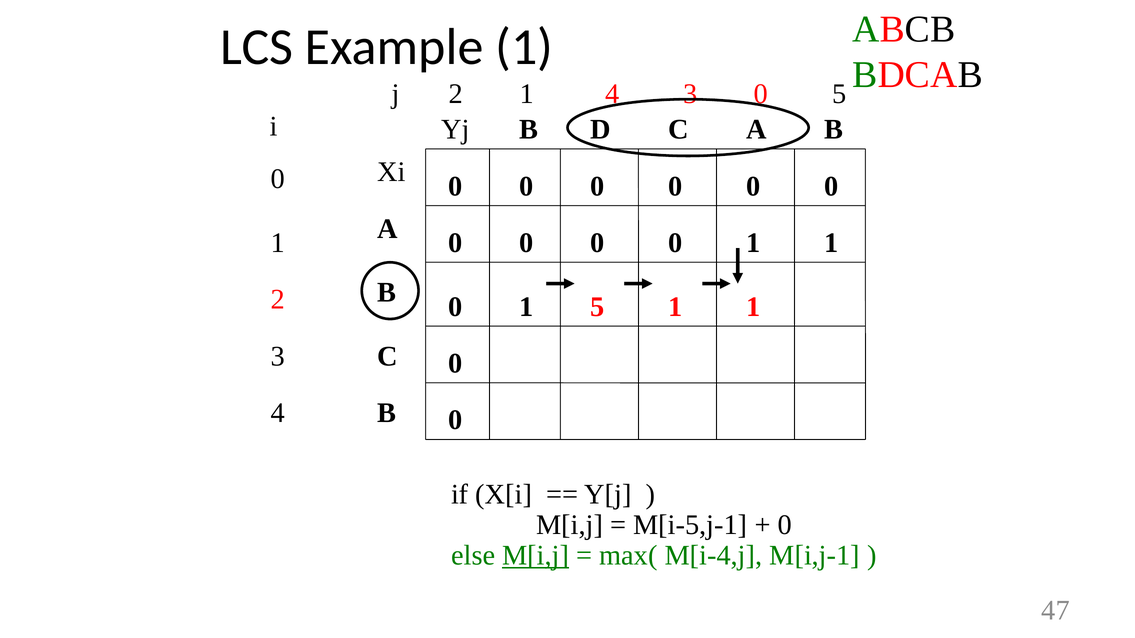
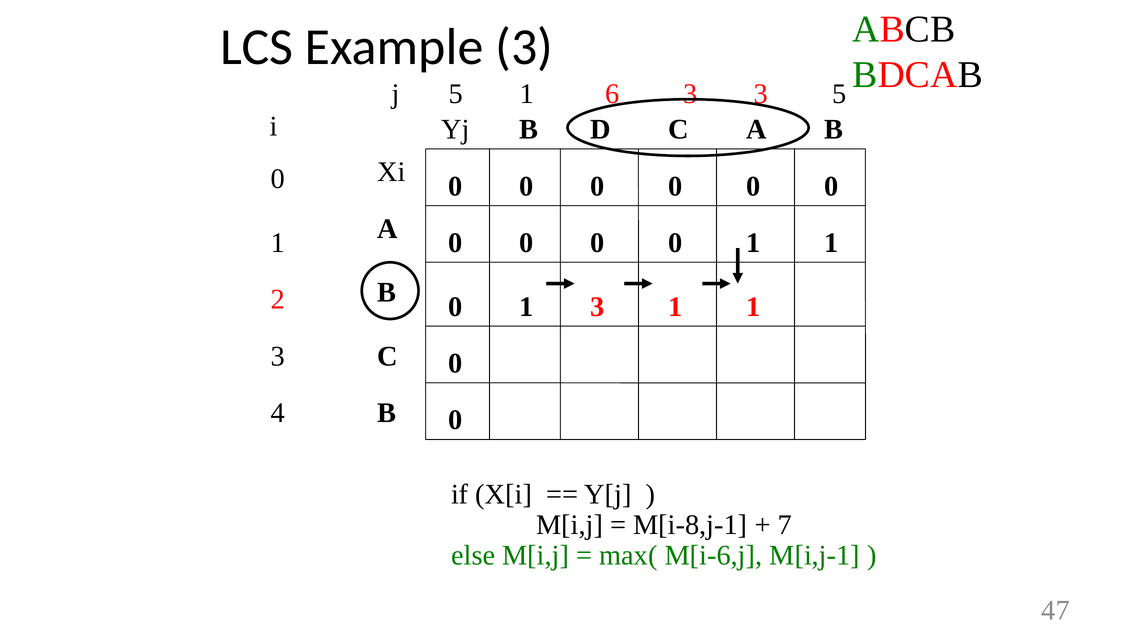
Example 1: 1 -> 3 (524, 47)
j 2: 2 -> 5 (456, 94)
1 4: 4 -> 6 (612, 94)
3 0: 0 -> 3 (761, 94)
1 5: 5 -> 3 (597, 307)
M[i-5,j-1: M[i-5,j-1 -> M[i-8,j-1 (690, 525)
0: 0 -> 7 (785, 525)
M[i,j underline: present -> none (536, 556)
M[i-4,j: M[i-4,j -> M[i-6,j (713, 556)
